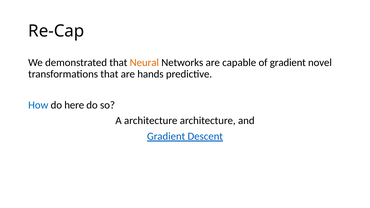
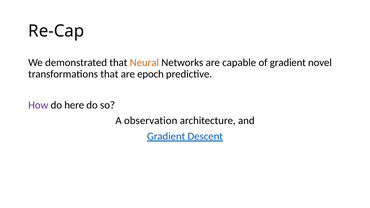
hands: hands -> epoch (150, 74)
How colour: blue -> purple (38, 105)
A architecture: architecture -> observation (151, 121)
